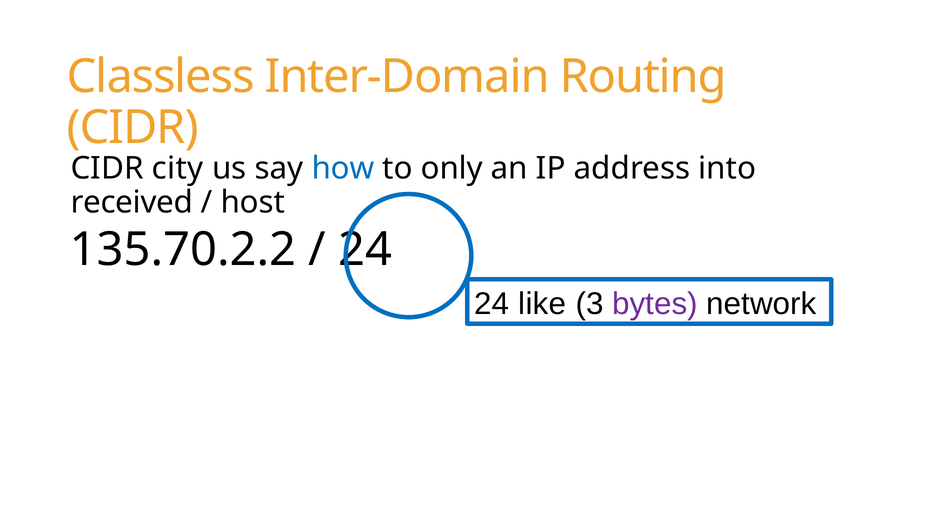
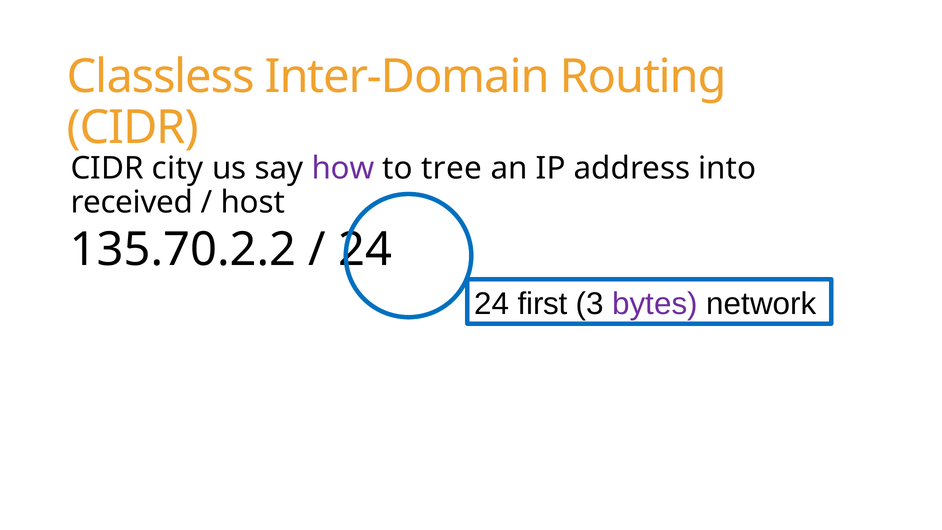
how colour: blue -> purple (343, 168)
only: only -> tree (452, 168)
like: like -> first (543, 304)
